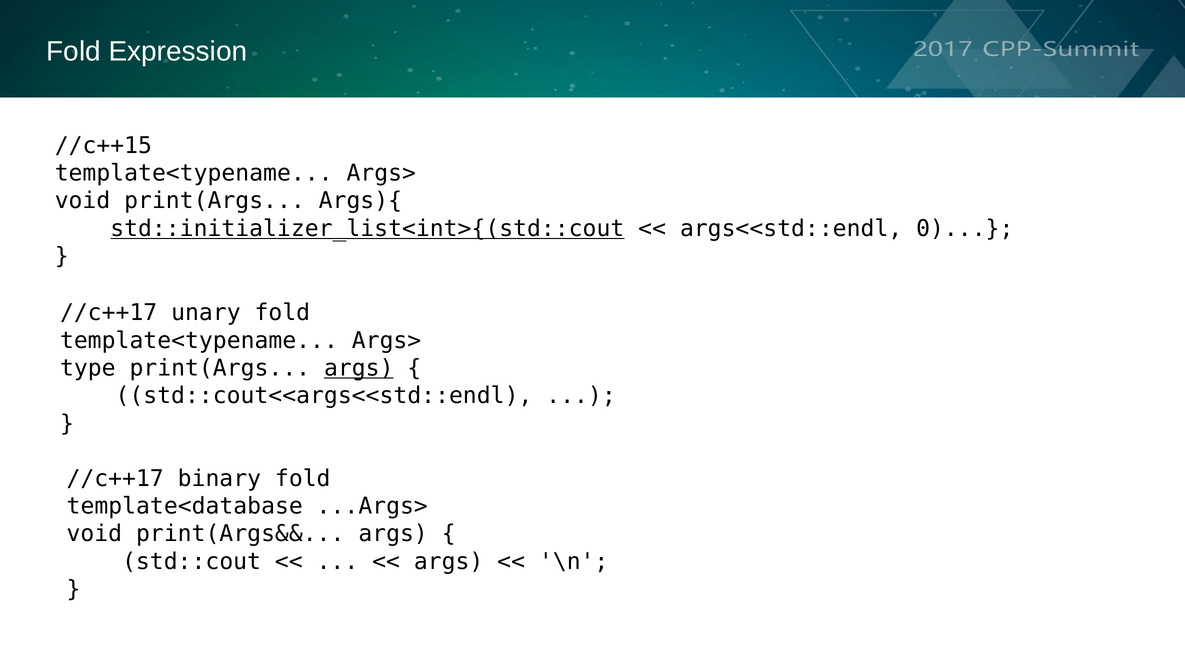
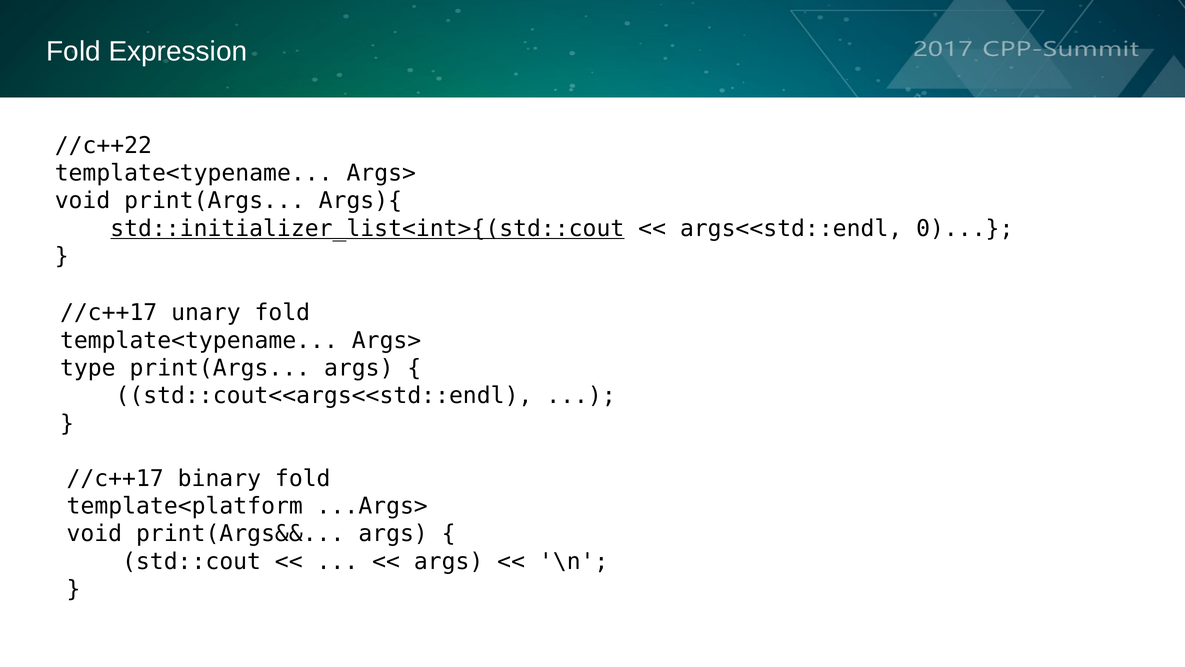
//c++15: //c++15 -> //c++22 (103, 145)
args underline: present -> none (359, 368)
template<database: template<database -> template<platform (185, 506)
